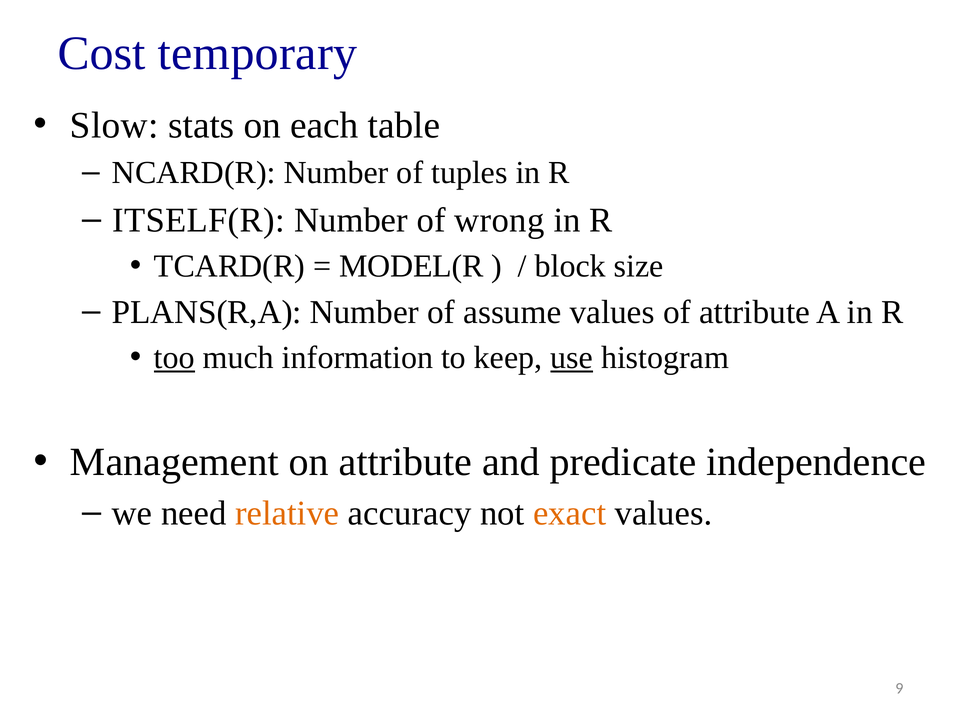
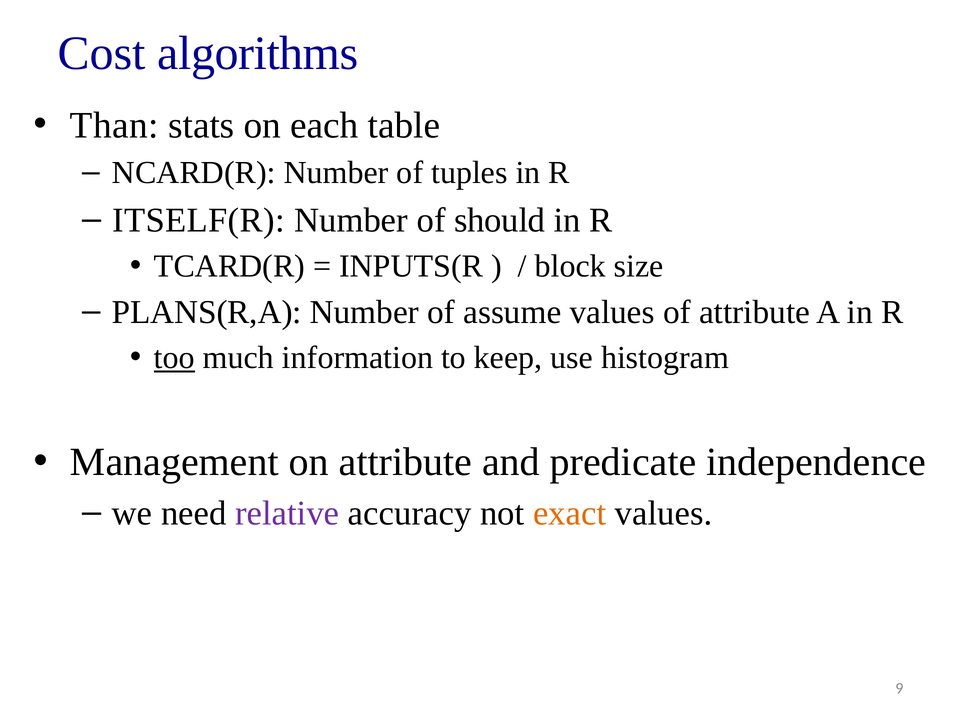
temporary: temporary -> algorithms (258, 53)
Slow: Slow -> Than (114, 125)
wrong: wrong -> should (500, 220)
MODEL(R: MODEL(R -> INPUTS(R (411, 266)
use underline: present -> none (572, 358)
relative colour: orange -> purple (287, 513)
